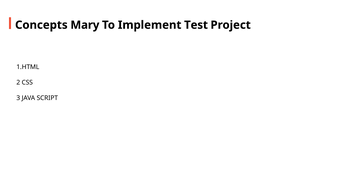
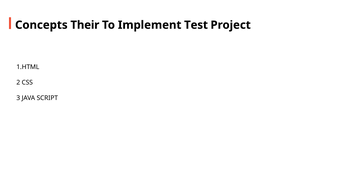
Mary: Mary -> Their (85, 25)
